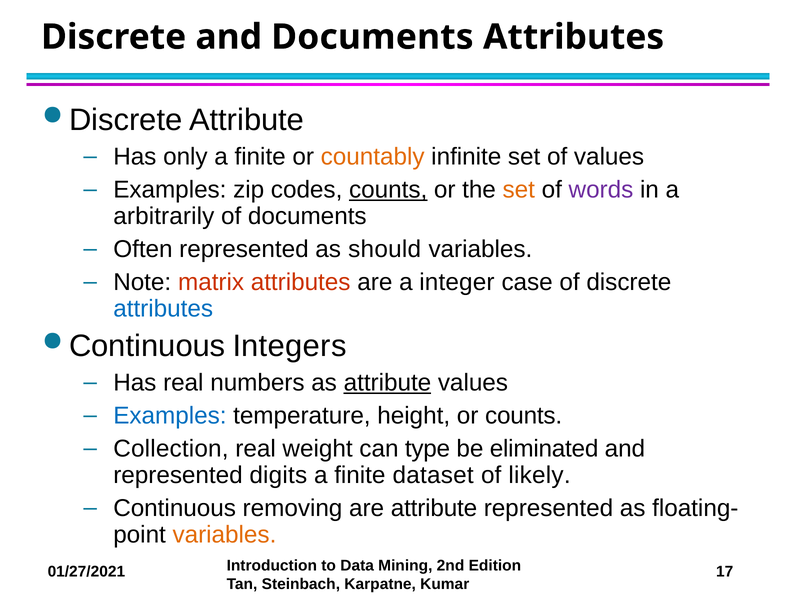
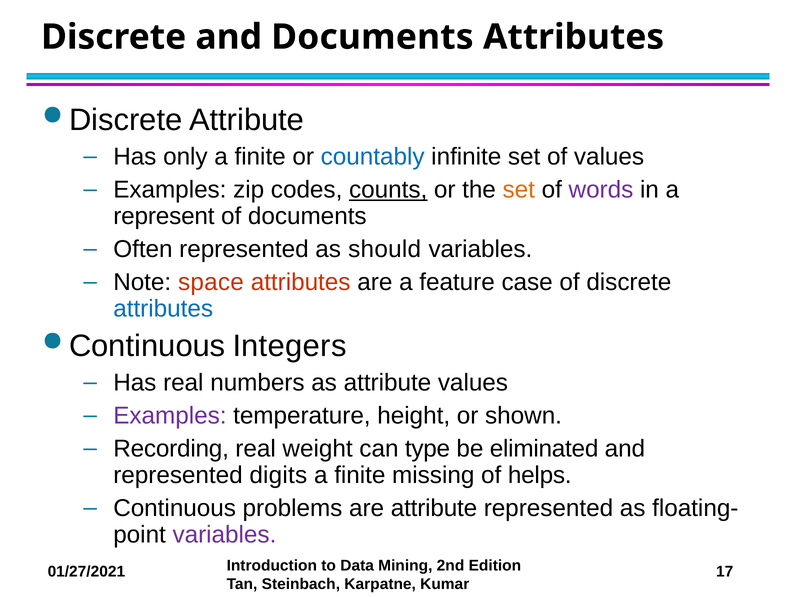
countably colour: orange -> blue (373, 157)
arbitrarily: arbitrarily -> represent (164, 216)
matrix: matrix -> space (211, 282)
integer: integer -> feature (457, 282)
attribute underline: present -> none (387, 383)
Examples colour: blue -> purple (170, 416)
or counts: counts -> shown (524, 416)
Collection: Collection -> Recording (171, 449)
dataset: dataset -> missing (433, 475)
likely: likely -> helps (540, 475)
removing: removing -> problems (293, 508)
variables colour: orange -> purple (224, 535)
